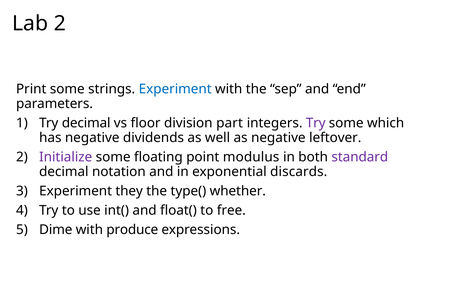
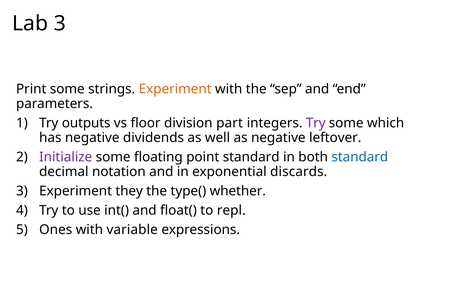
Lab 2: 2 -> 3 (60, 23)
Experiment colour: blue -> orange (175, 89)
Try decimal: decimal -> outputs (86, 123)
point modulus: modulus -> standard (251, 157)
standard colour: purple -> blue (360, 157)
free: free -> repl (231, 210)
Dime: Dime -> Ones (56, 230)
produce: produce -> variable (132, 230)
